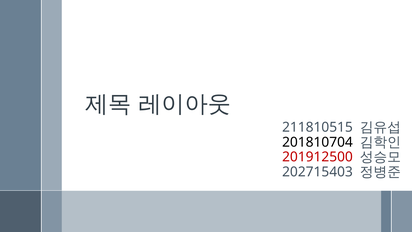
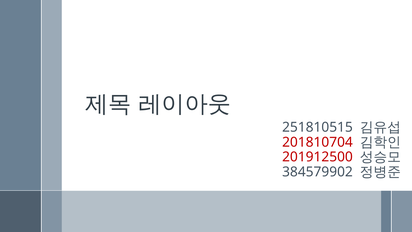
211810515: 211810515 -> 251810515 (317, 127)
201810704 colour: black -> red (317, 142)
202715403: 202715403 -> 384579902 (317, 172)
